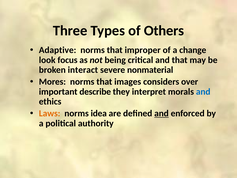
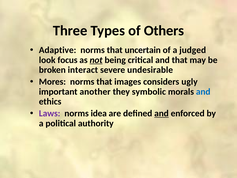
improper: improper -> uncertain (143, 50)
change: change -> judged (193, 50)
not underline: none -> present (96, 60)
nonmaterial: nonmaterial -> undesirable (150, 70)
over: over -> ugly (190, 82)
describe: describe -> another (95, 92)
interpret: interpret -> symbolic (149, 92)
Laws colour: orange -> purple (50, 113)
